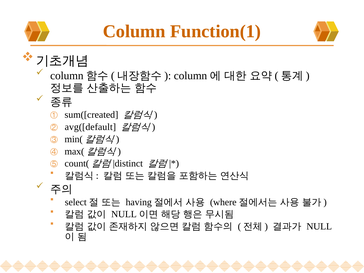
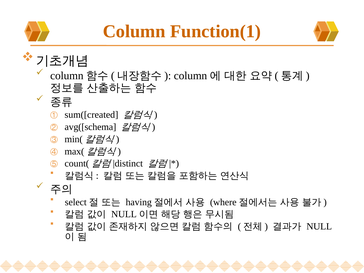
avg([default: avg([default -> avg([schema (90, 127)
